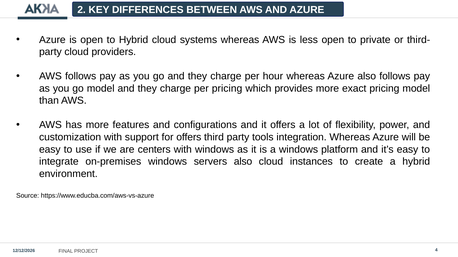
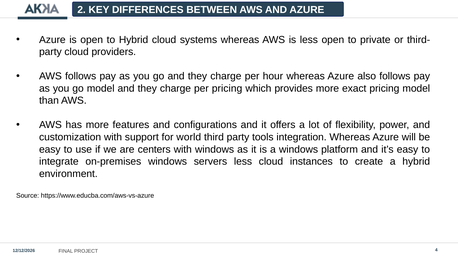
for offers: offers -> world (189, 137)
servers also: also -> less (243, 162)
